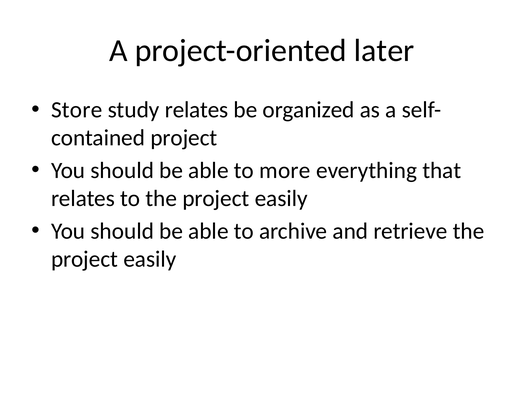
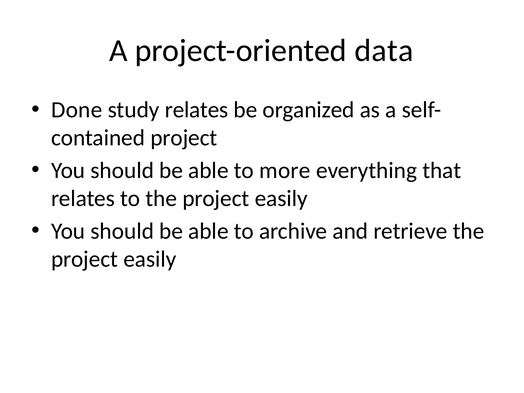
later: later -> data (384, 51)
Store: Store -> Done (77, 110)
